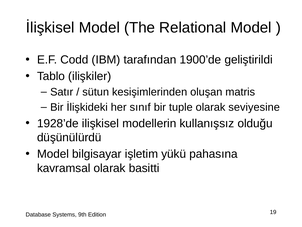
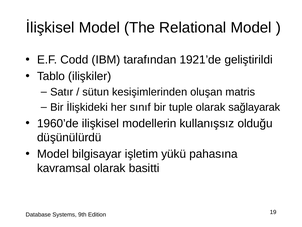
1900’de: 1900’de -> 1921’de (200, 60)
seviyesine: seviyesine -> sağlayarak (254, 107)
1928’de: 1928’de -> 1960’de (58, 123)
